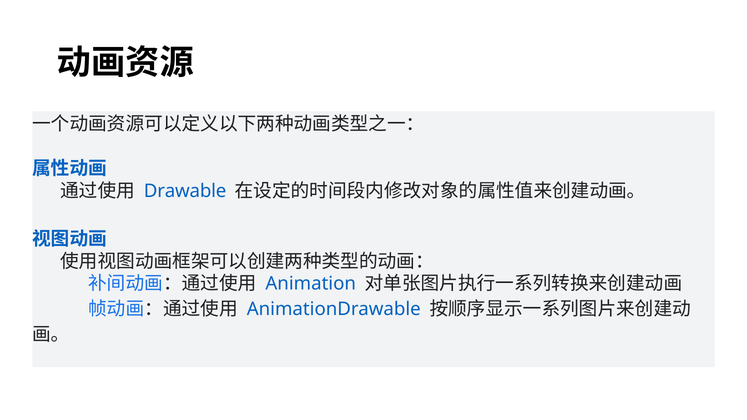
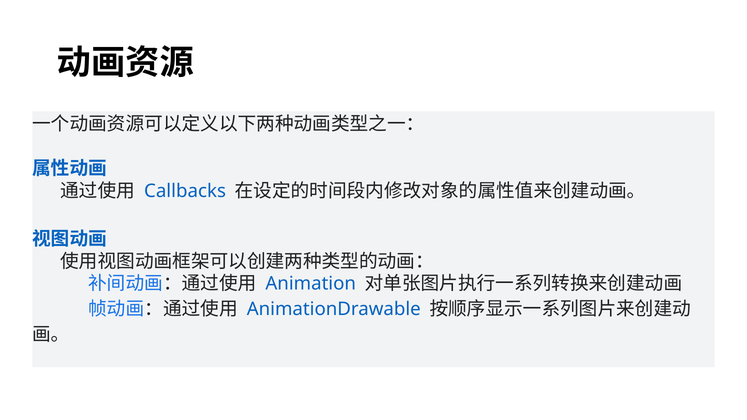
Drawable: Drawable -> Callbacks (185, 191)
